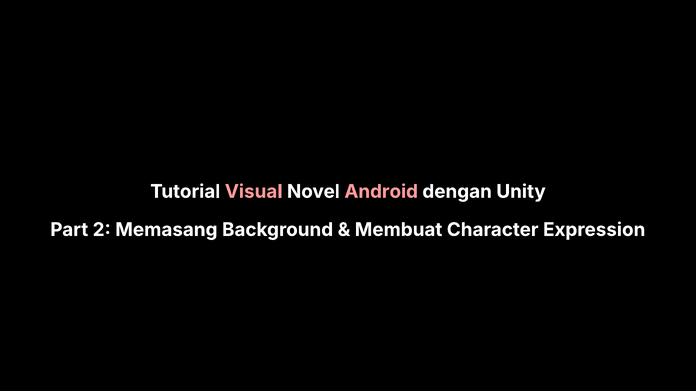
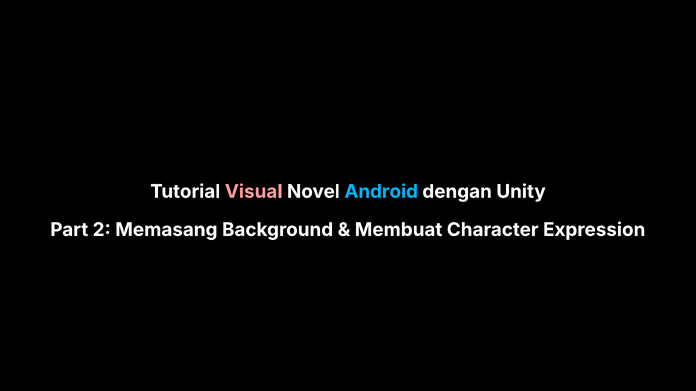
Android colour: pink -> light blue (381, 192)
